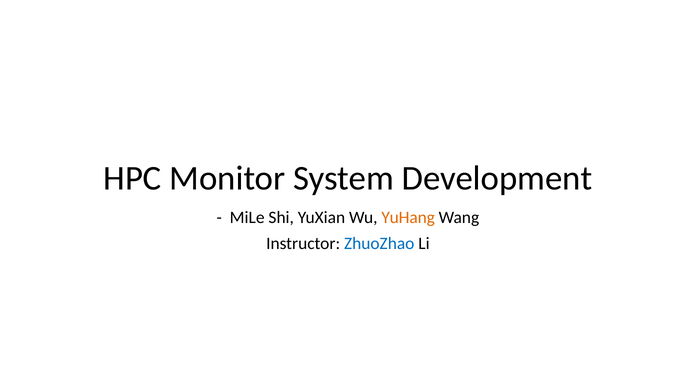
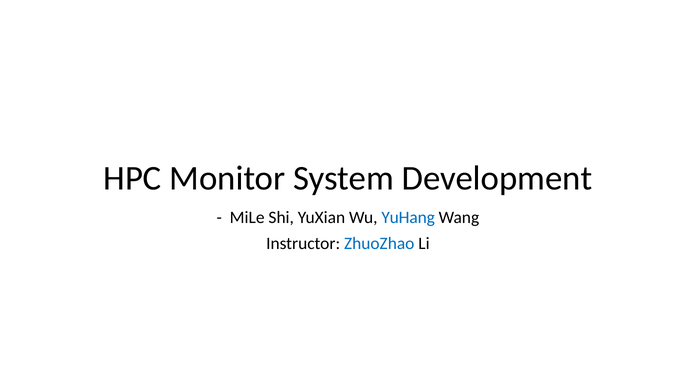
YuHang colour: orange -> blue (408, 218)
